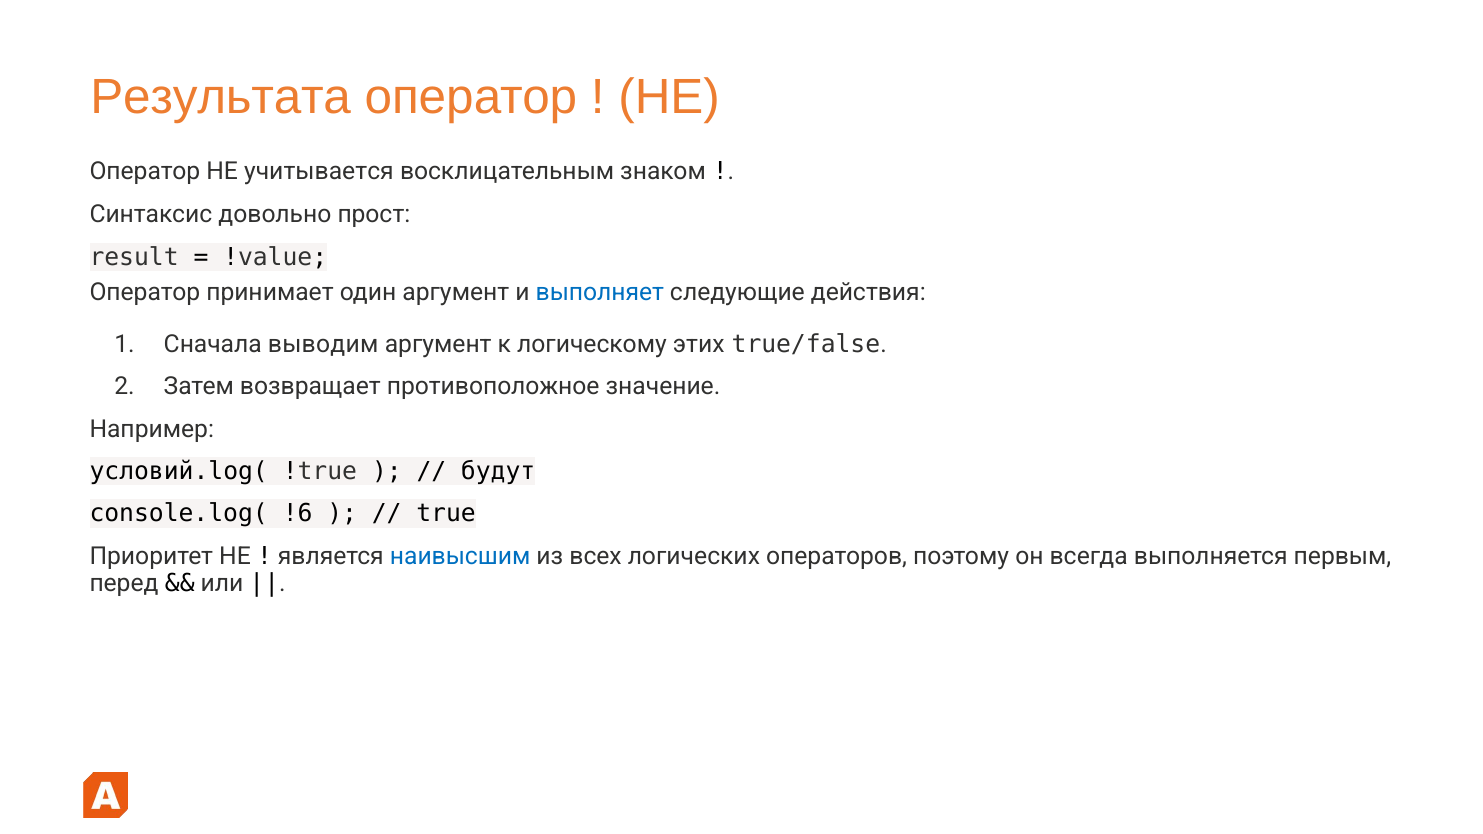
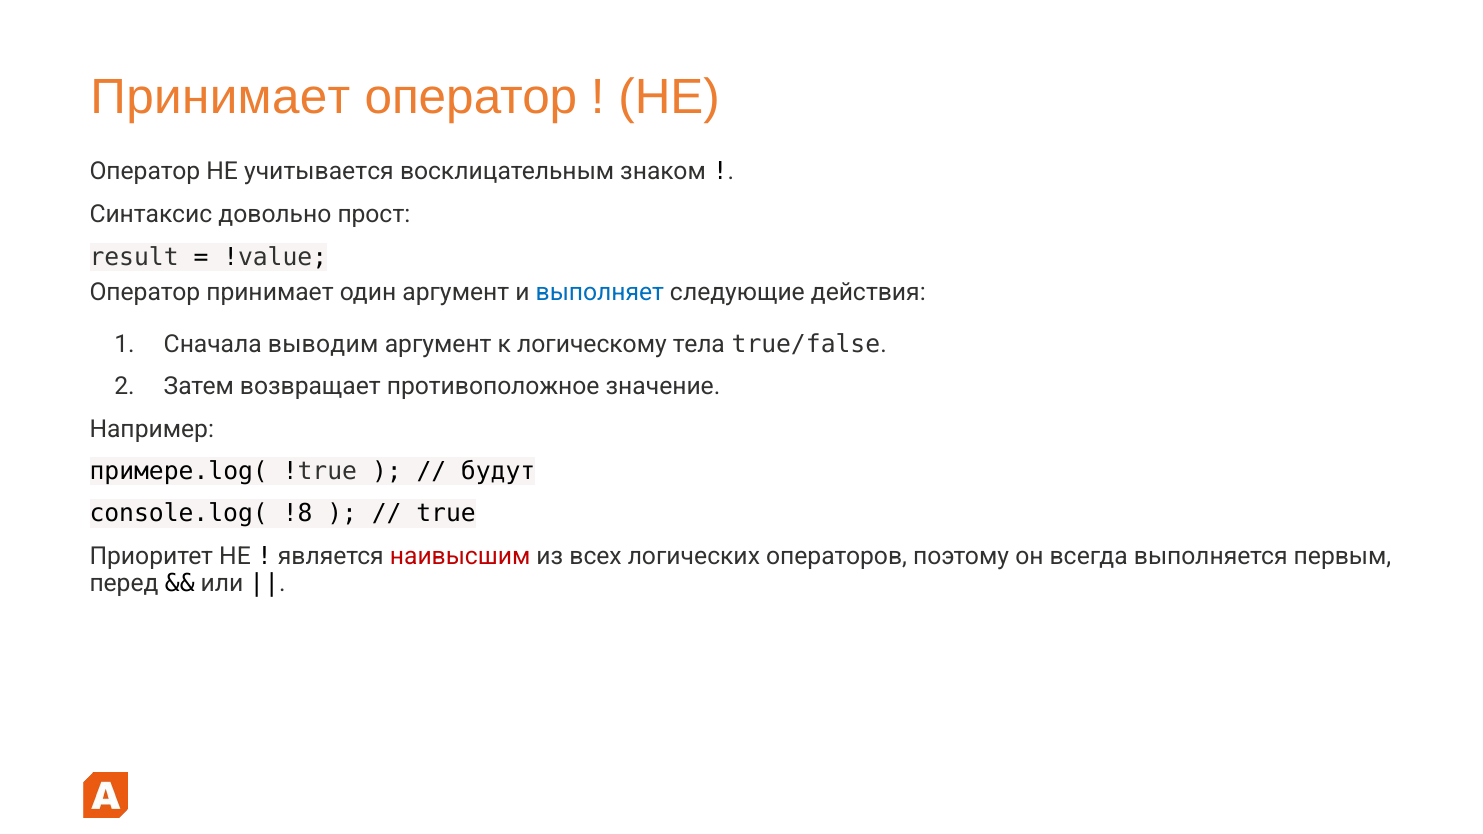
Результата: Результата -> Принимает (220, 97)
этих: этих -> тела (699, 345)
условий.log(: условий.log( -> примере.log( (179, 472)
!6: !6 -> !8 (298, 514)
наивысшим colour: blue -> red (460, 557)
